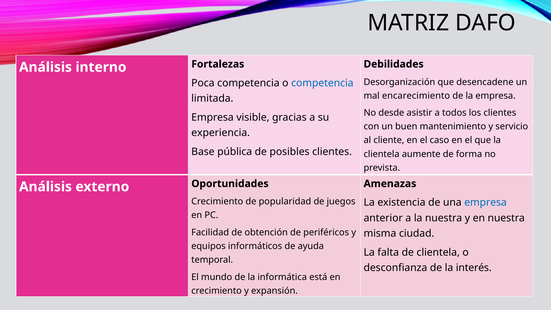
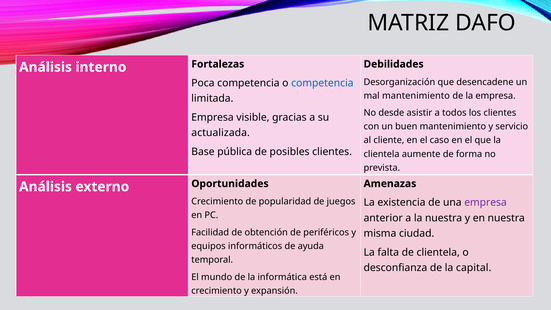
mal encarecimiento: encarecimiento -> mantenimiento (416, 96)
experiencia: experiencia -> actualizada (221, 133)
empresa colour: blue -> purple (486, 203)
interés: interés -> capital (474, 268)
